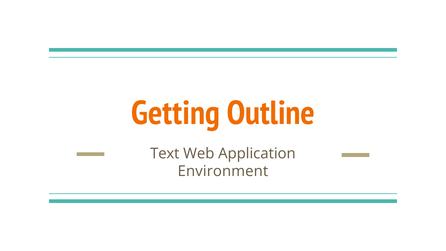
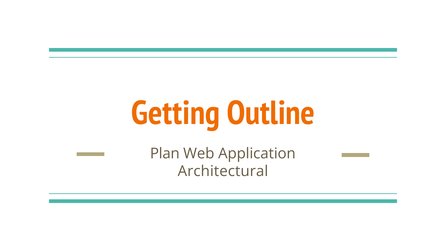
Text: Text -> Plan (165, 153)
Environment: Environment -> Architectural (223, 171)
